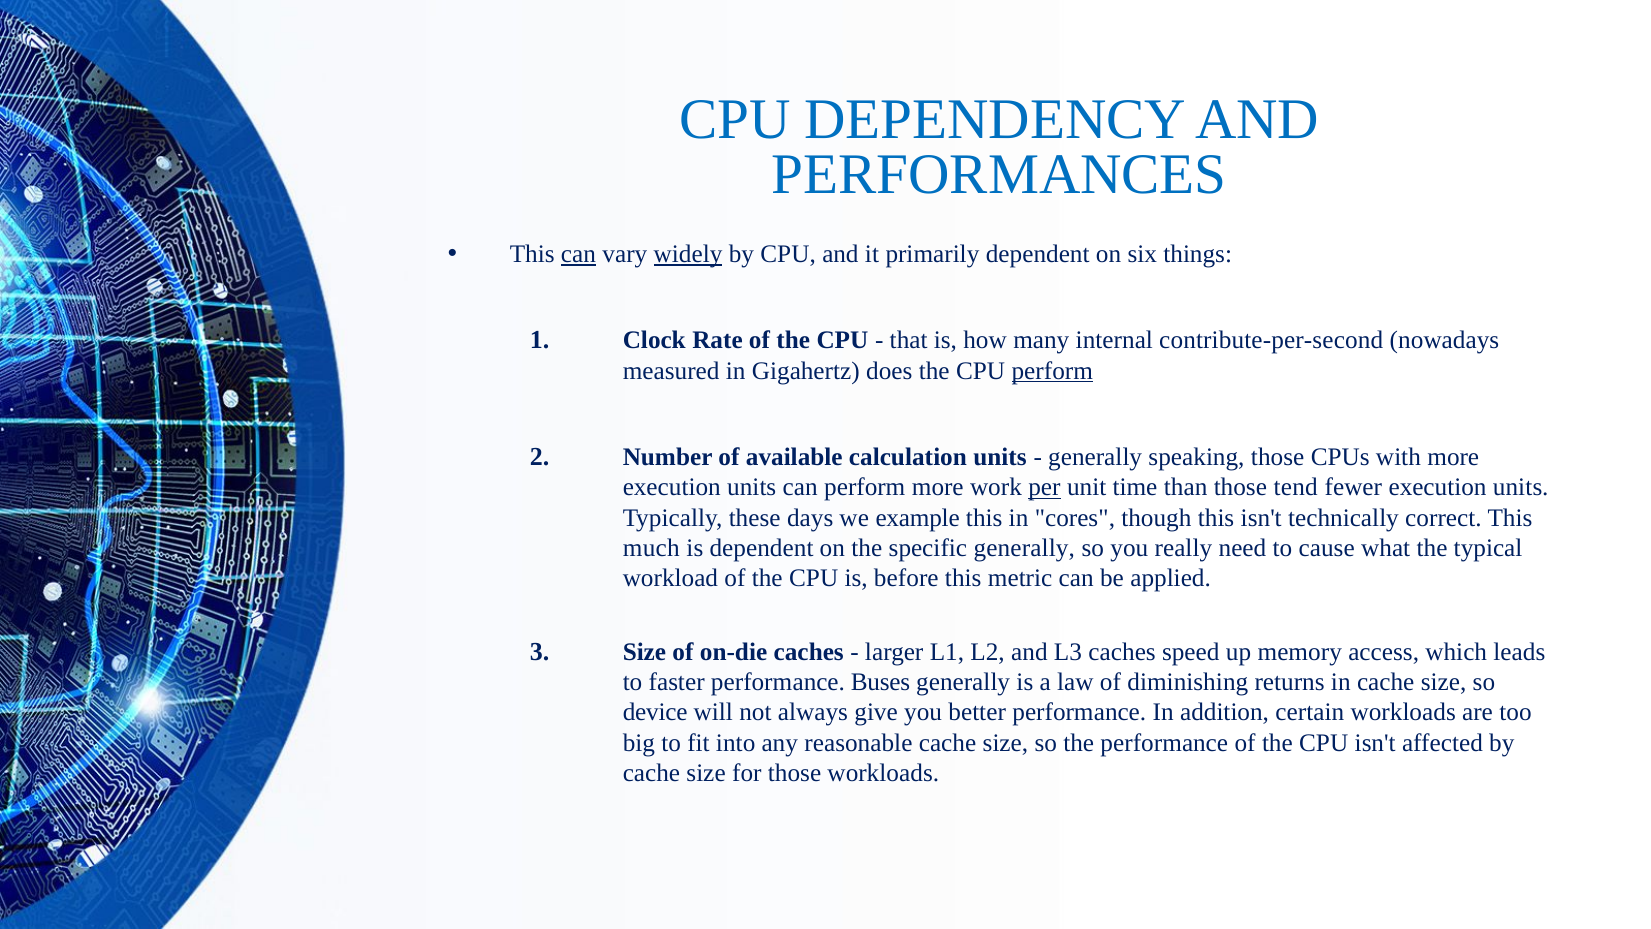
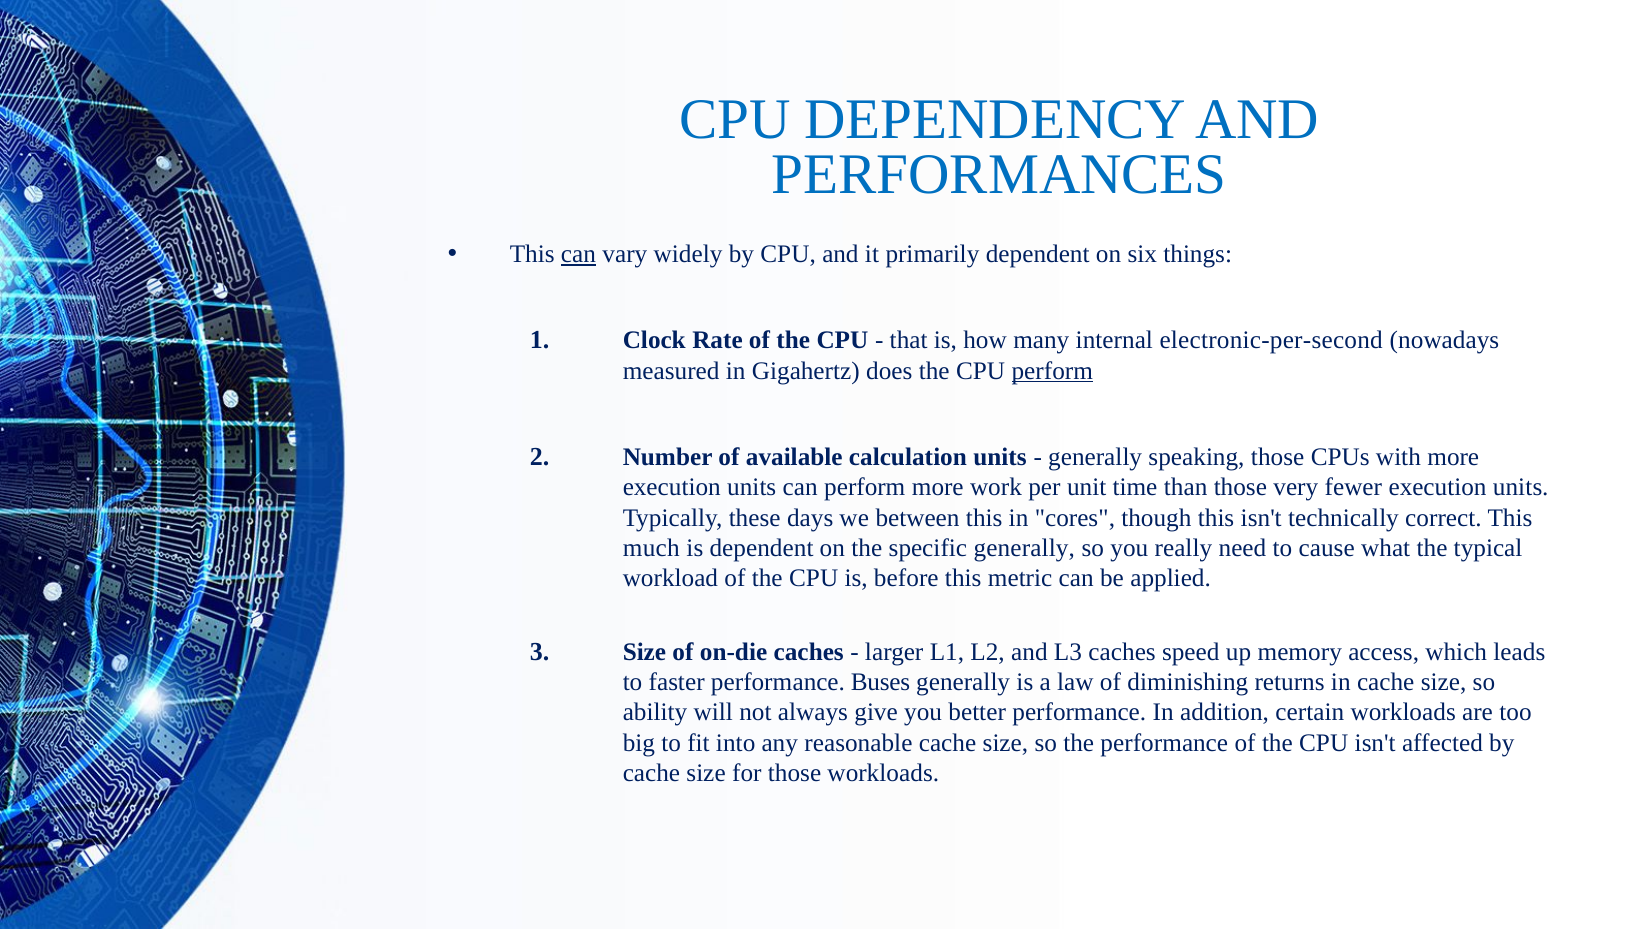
widely underline: present -> none (688, 254)
contribute-per-second: contribute-per-second -> electronic-per-second (1271, 340)
per underline: present -> none (1044, 487)
tend: tend -> very (1296, 487)
example: example -> between (917, 518)
device: device -> ability (655, 712)
